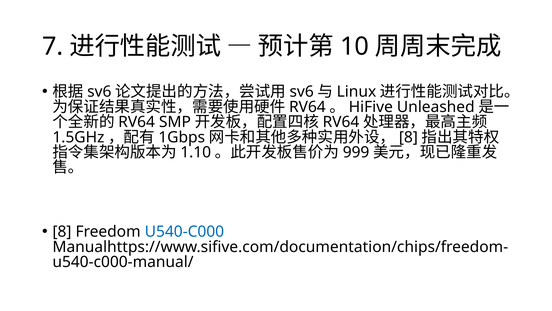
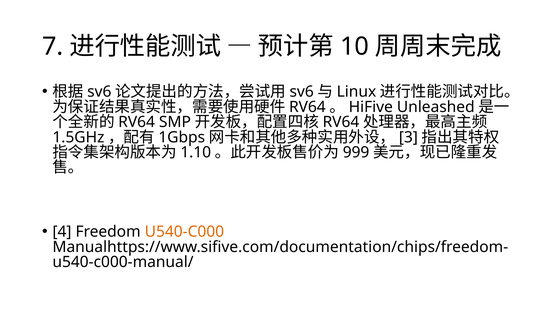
8: 8 -> 3 (408, 137)
8: 8 -> 4 (62, 231)
U540-C000 colour: blue -> orange (184, 231)
